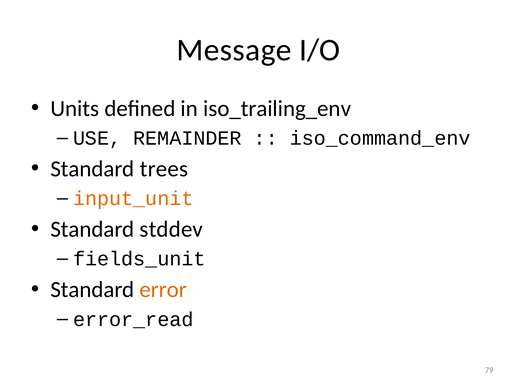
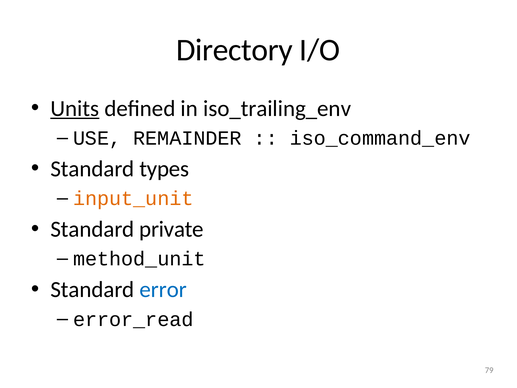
Message: Message -> Directory (234, 50)
Units underline: none -> present (75, 108)
trees: trees -> types (164, 169)
stddev: stddev -> private (171, 229)
fields_unit: fields_unit -> method_unit (139, 259)
error colour: orange -> blue (163, 290)
